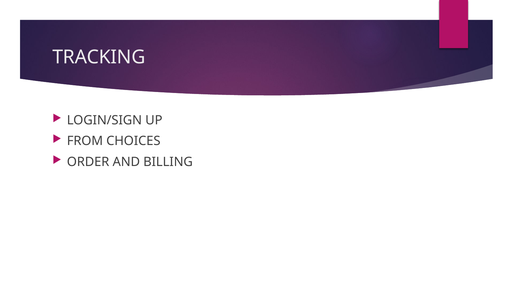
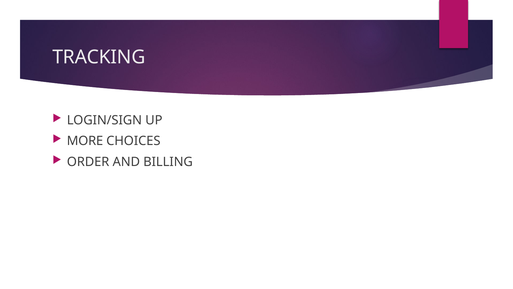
FROM: FROM -> MORE (85, 141)
